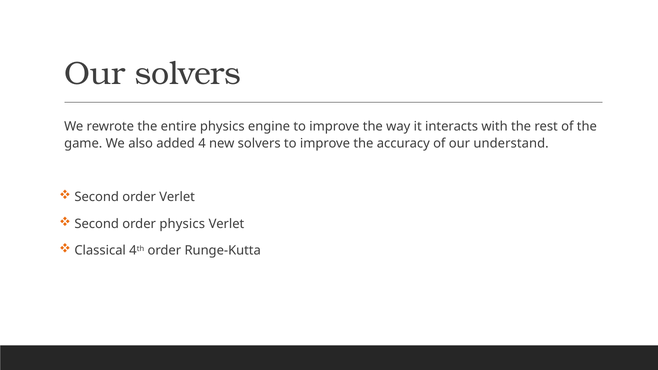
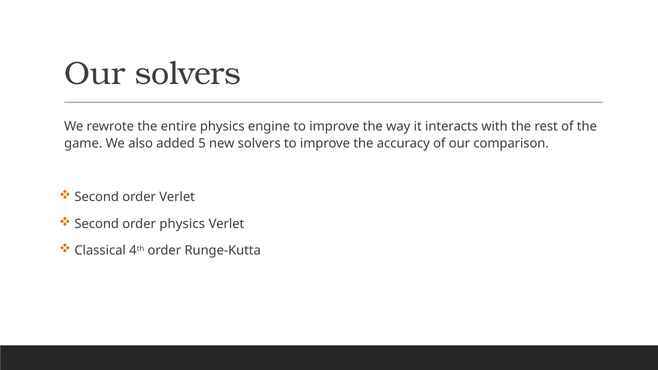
4: 4 -> 5 (202, 144)
understand: understand -> comparison (511, 144)
